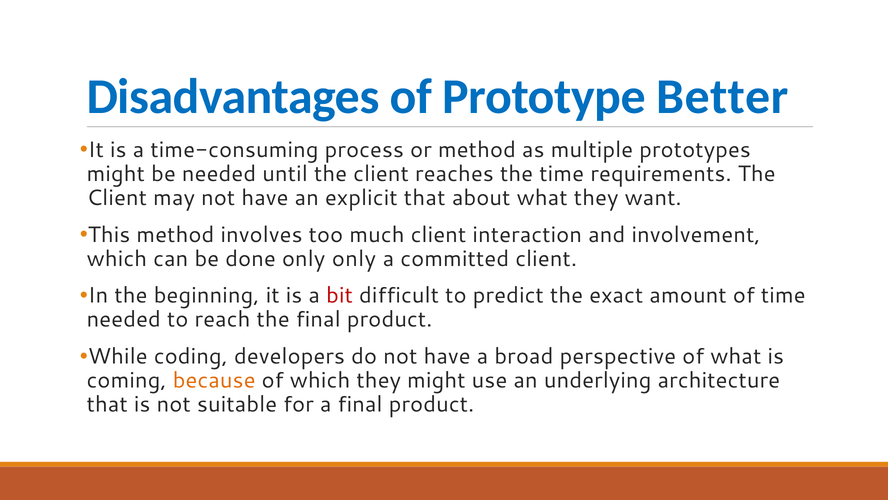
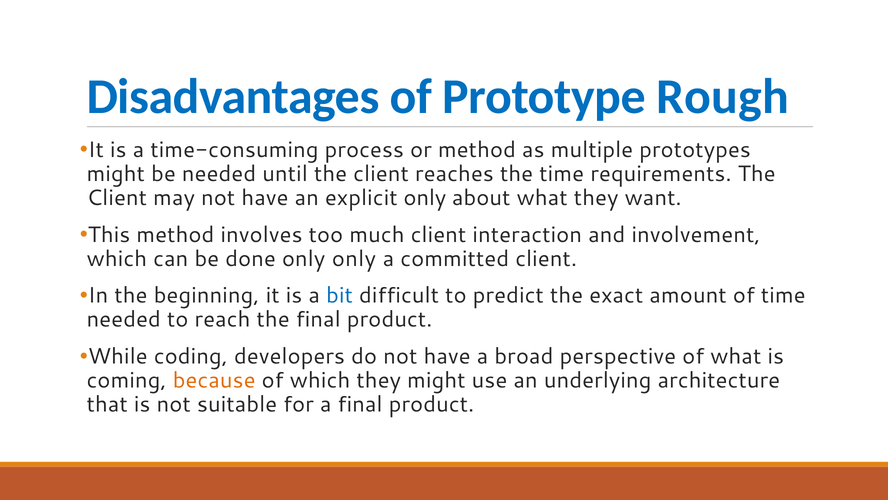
Better: Better -> Rough (723, 96)
explicit that: that -> only (425, 198)
bit colour: red -> blue (340, 295)
